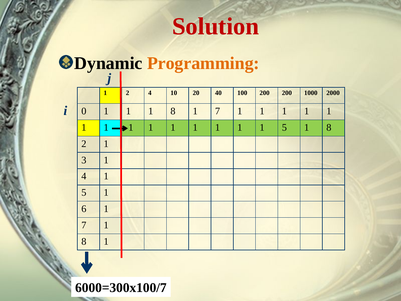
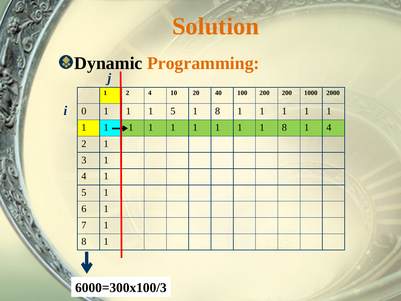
Solution colour: red -> orange (216, 27)
1 1 8: 8 -> 5 (173, 111)
7: 7 -> 8 (218, 111)
1 1 5: 5 -> 8 (284, 127)
8: 8 -> 4 (329, 127)
6000=300x100/7: 6000=300x100/7 -> 6000=300x100/3 (121, 288)
